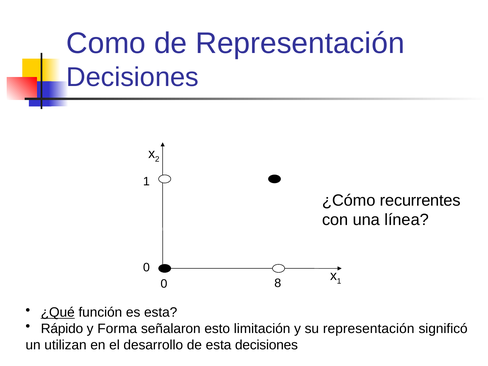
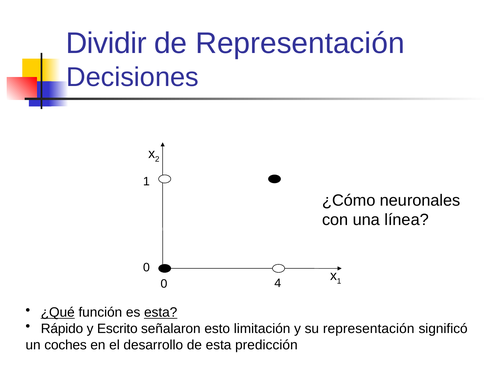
Como: Como -> Dividir (106, 43)
recurrentes: recurrentes -> neuronales (420, 200)
8: 8 -> 4 (278, 283)
esta underline: none -> present (161, 312)
Forma: Forma -> Escrito (117, 329)
utilizan: utilizan -> coches (66, 345)
esta decisiones: decisiones -> predicción (266, 345)
